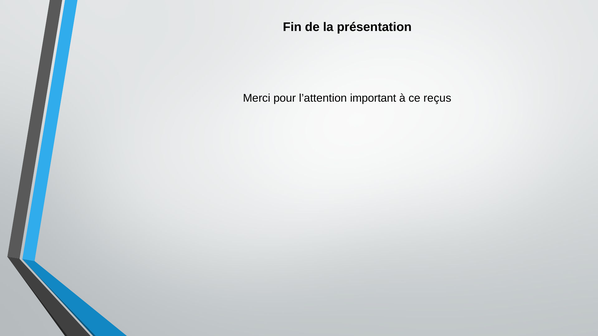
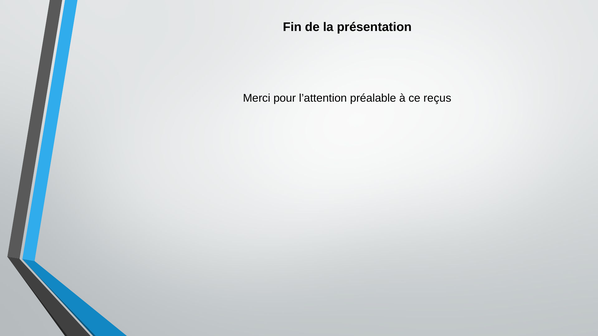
important: important -> préalable (373, 98)
